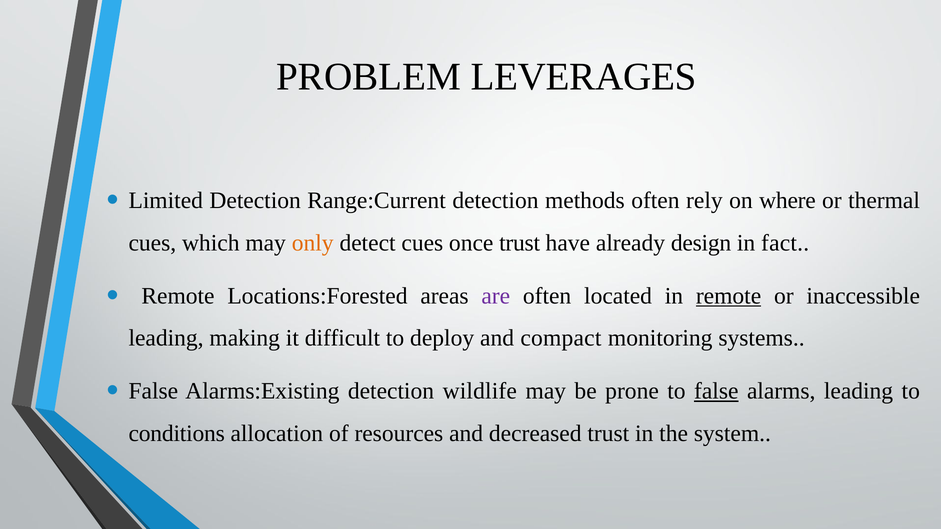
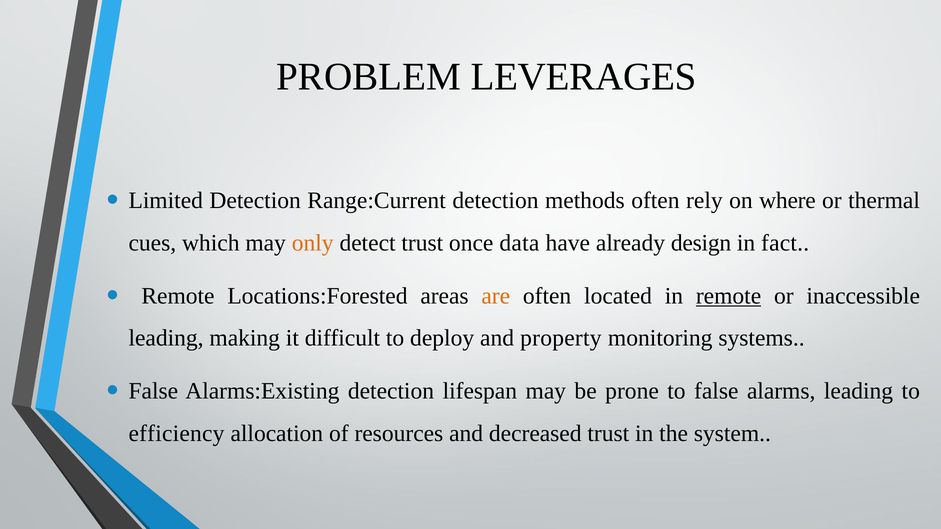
detect cues: cues -> trust (422, 243)
once trust: trust -> data (519, 243)
are colour: purple -> orange (496, 296)
compact: compact -> property (561, 338)
wildlife: wildlife -> lifespan (480, 391)
false underline: present -> none (716, 391)
conditions: conditions -> efficiency (176, 434)
